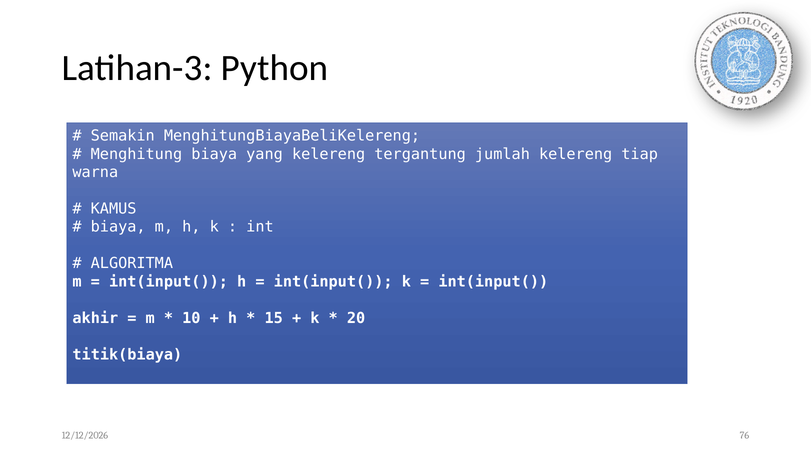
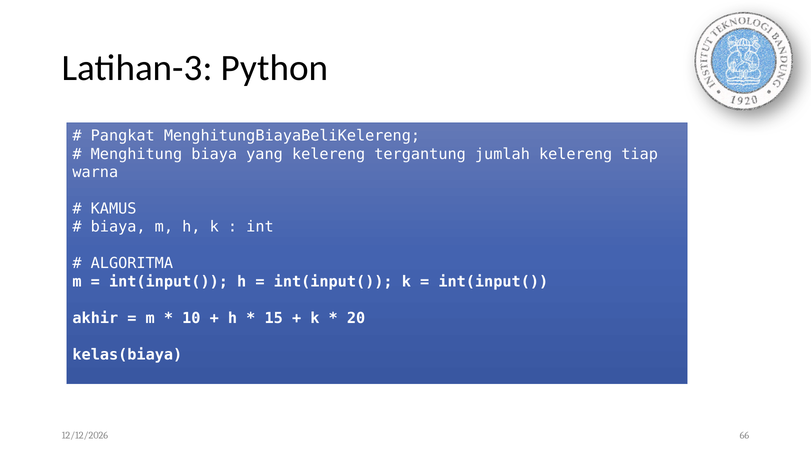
Semakin: Semakin -> Pangkat (123, 136)
titik(biaya: titik(biaya -> kelas(biaya (127, 355)
76: 76 -> 66 (744, 436)
